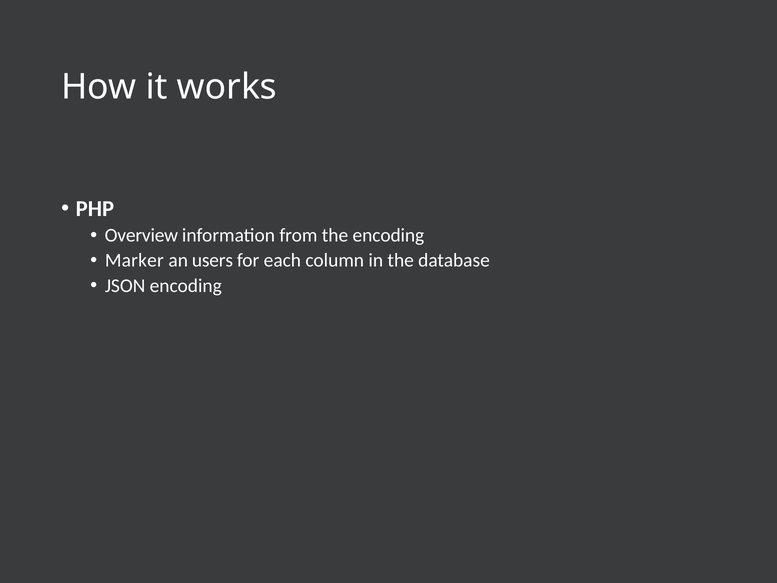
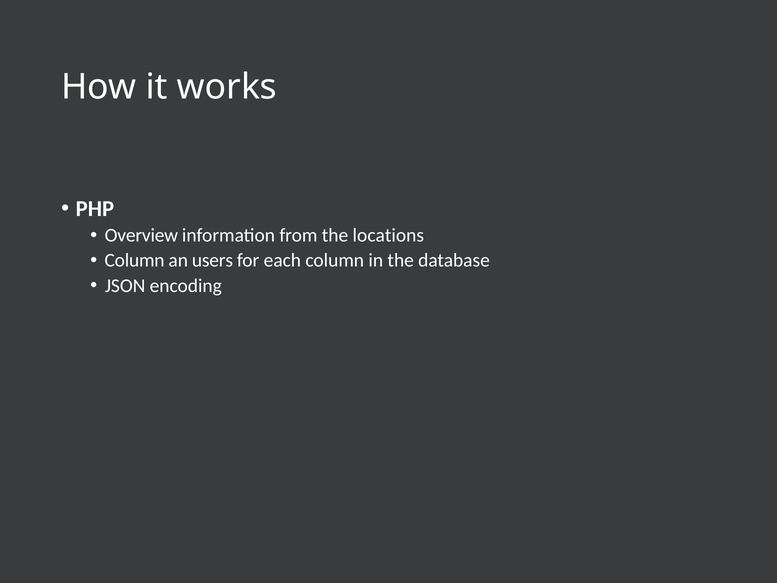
the encoding: encoding -> locations (388, 235)
Marker: Marker -> Column (135, 260)
